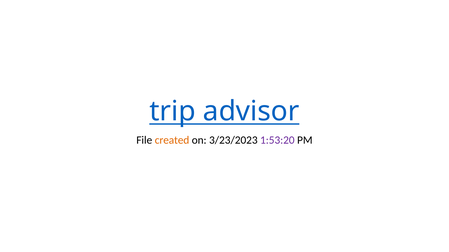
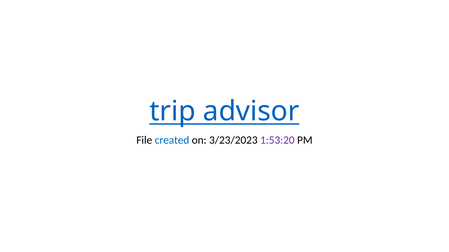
created colour: orange -> blue (172, 140)
